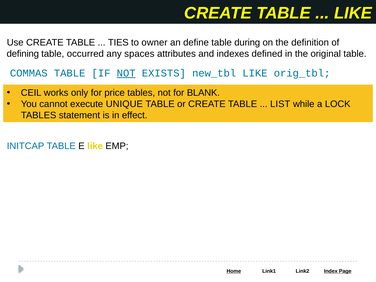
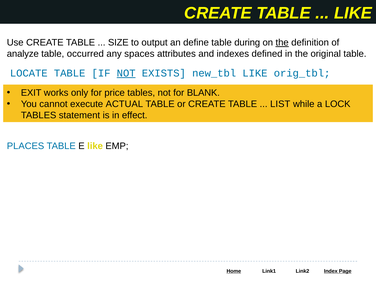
TIES: TIES -> SIZE (118, 43)
owner: owner -> output (155, 43)
the underline: none -> present (282, 43)
defining: defining -> analyze (23, 54)
COMMAS: COMMAS -> LOCATE (29, 73)
CEIL: CEIL -> EXIT (31, 93)
UNIQUE: UNIQUE -> ACTUAL (124, 104)
INITCAP: INITCAP -> PLACES (26, 146)
